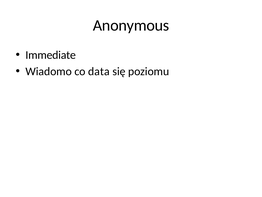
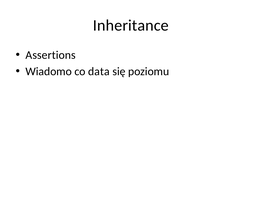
Anonymous: Anonymous -> Inheritance (131, 25)
Immediate: Immediate -> Assertions (51, 55)
